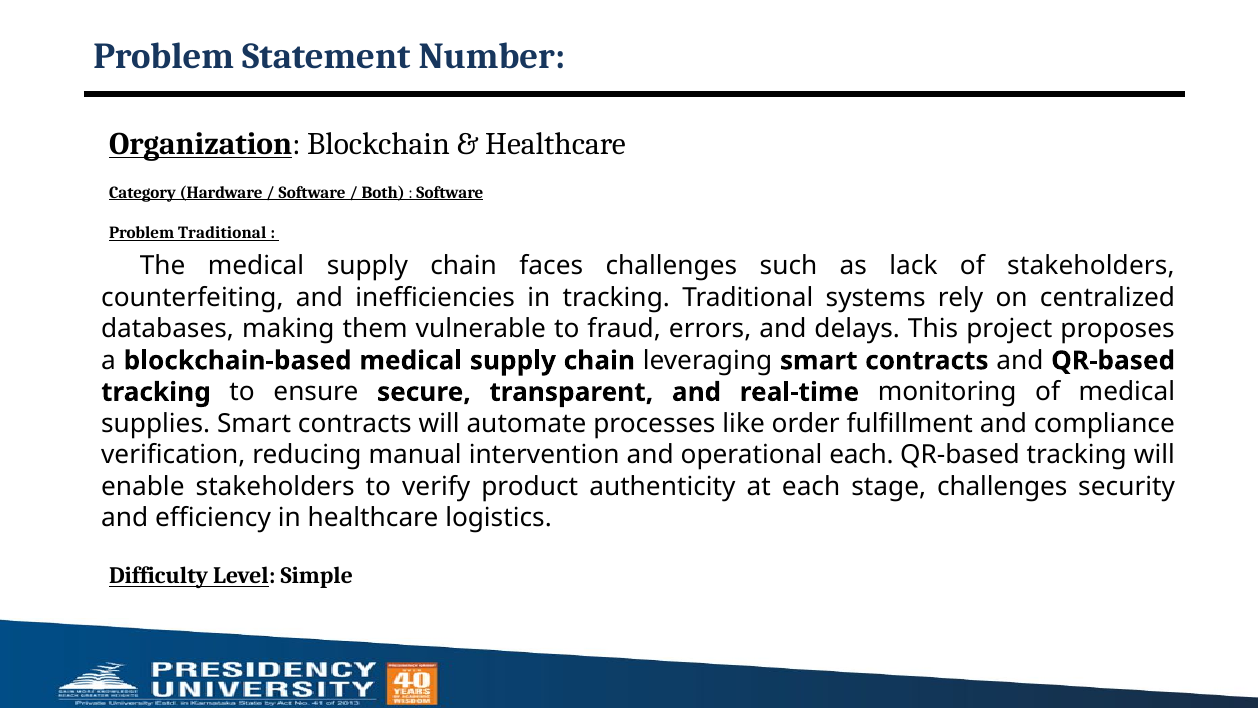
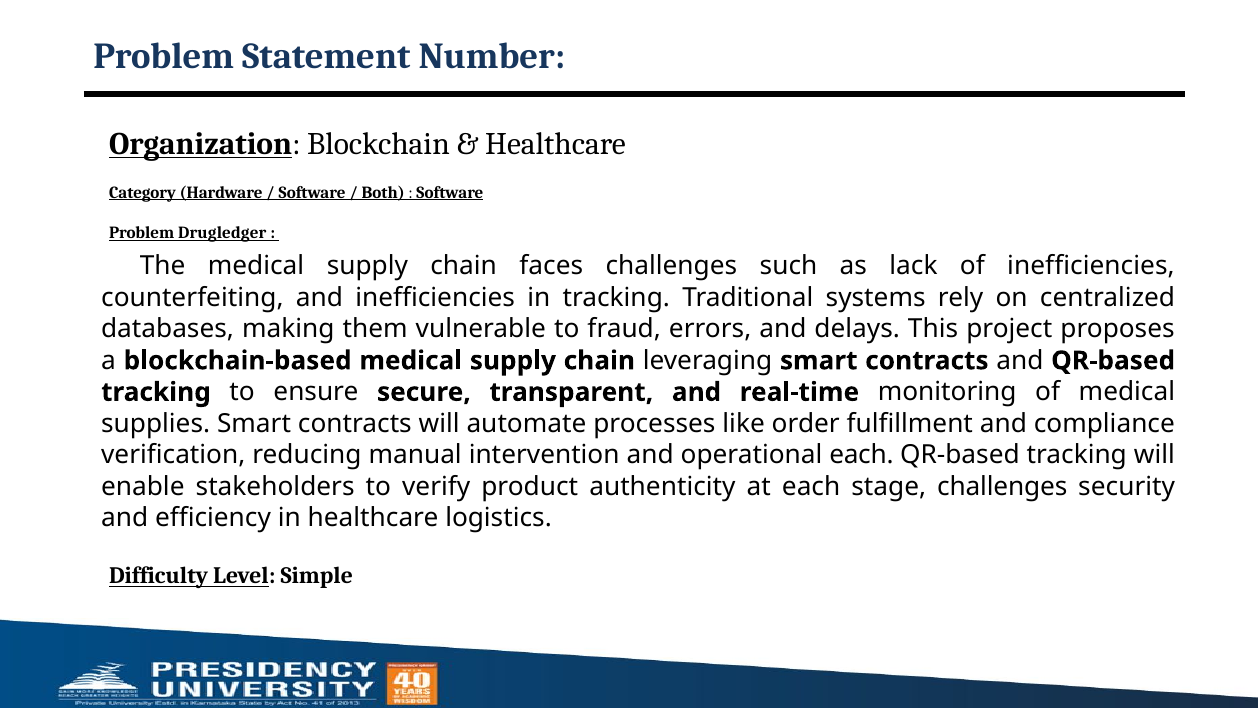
Problem Traditional: Traditional -> Drugledger (222, 233)
of stakeholders: stakeholders -> inefficiencies (1091, 266)
